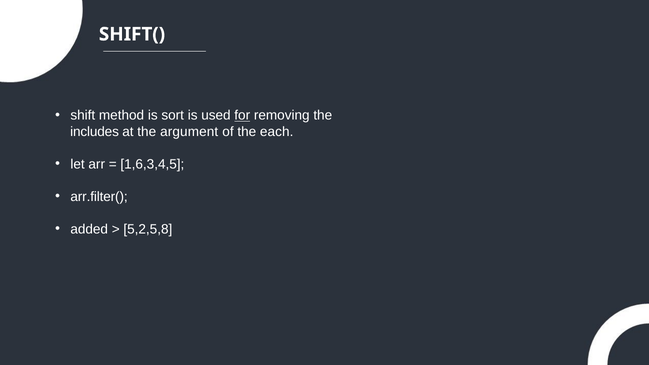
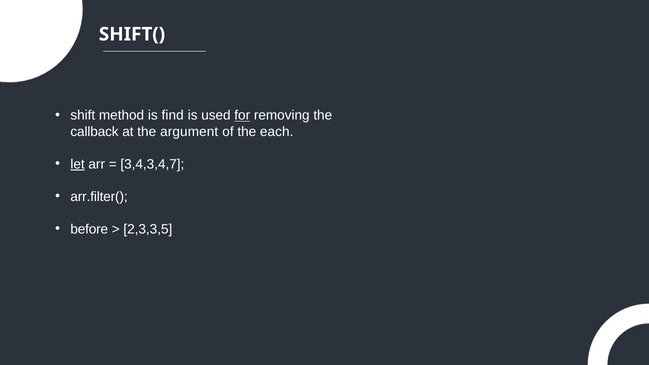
sort: sort -> find (173, 115)
includes: includes -> callback (95, 132)
let underline: none -> present (78, 164)
1,6,3,4,5: 1,6,3,4,5 -> 3,4,3,4,7 (152, 164)
added: added -> before (89, 229)
5,2,5,8: 5,2,5,8 -> 2,3,3,5 (148, 229)
